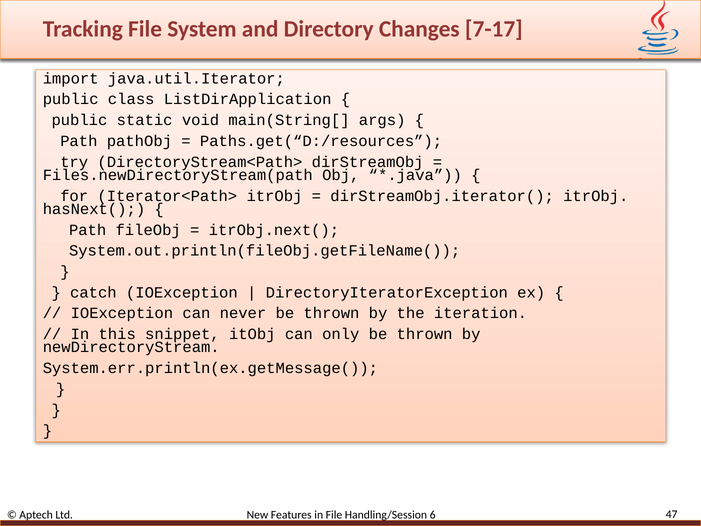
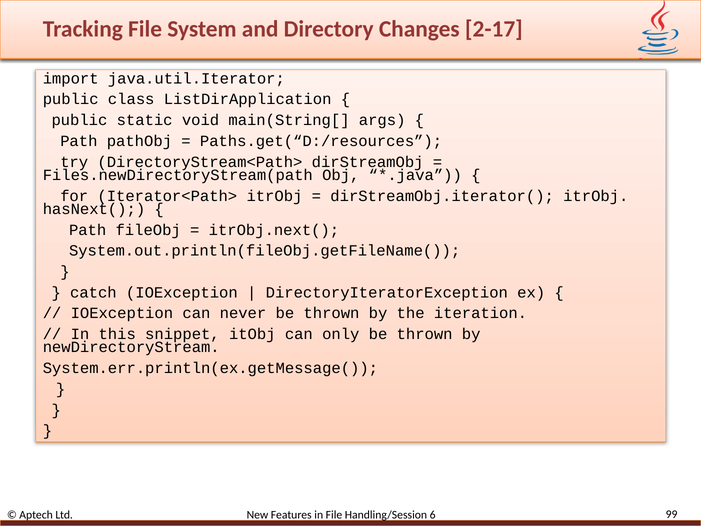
7-17: 7-17 -> 2-17 (494, 29)
47: 47 -> 99 (672, 514)
